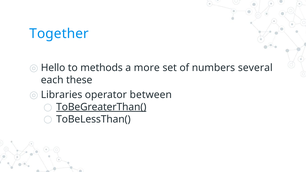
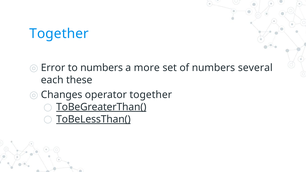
Hello: Hello -> Error (53, 68)
to methods: methods -> numbers (102, 68)
Libraries: Libraries -> Changes (62, 95)
operator between: between -> together (151, 95)
ToBeLessThan( underline: none -> present (93, 119)
